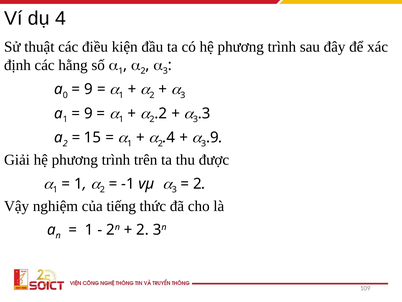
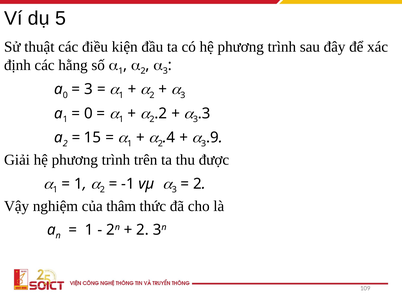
4: 4 -> 5 (60, 18)
9: 9 -> 3 (88, 89)
9: 9 -> 0 (88, 113)
tiếng: tiếng -> thâm (121, 206)
